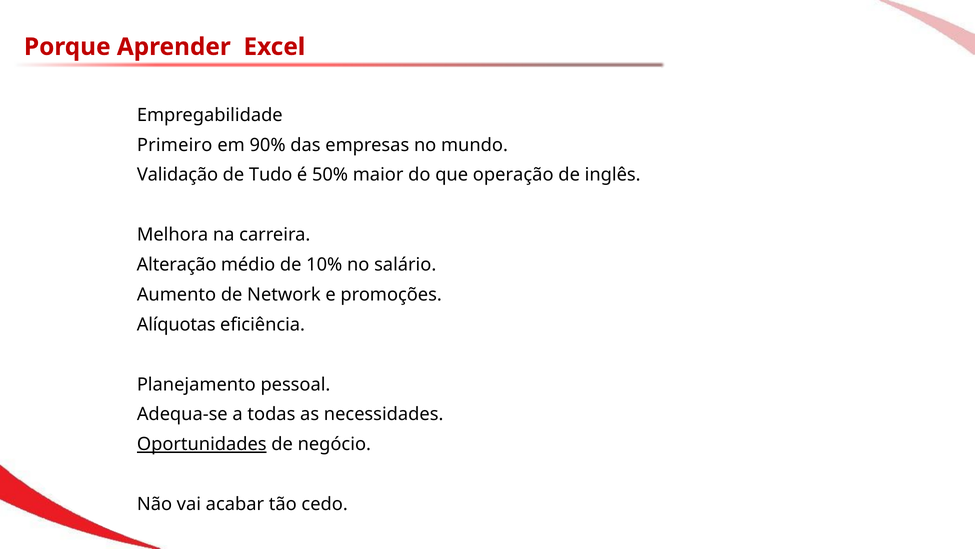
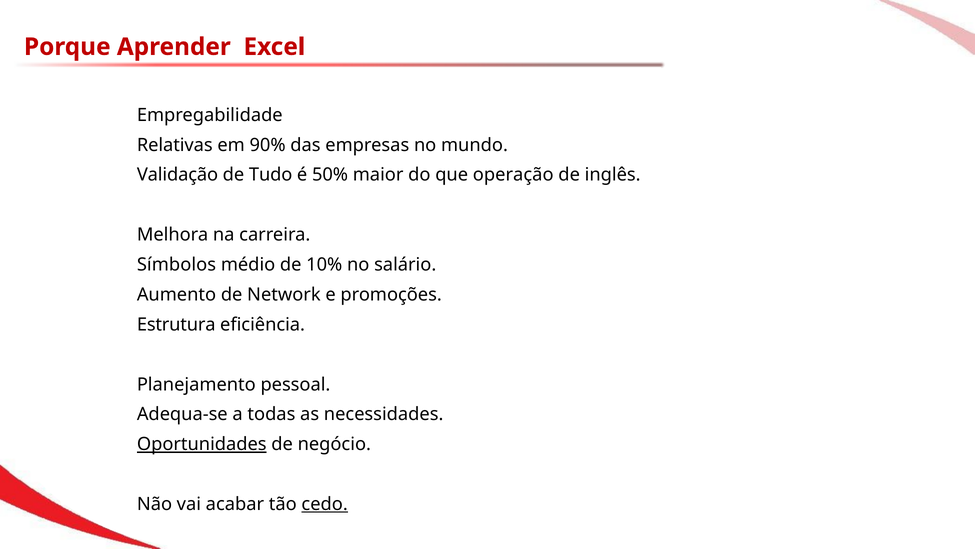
Primeiro: Primeiro -> Relativas (175, 145)
Alteração: Alteração -> Símbolos (176, 264)
Alíquotas: Alíquotas -> Estrutura (176, 324)
cedo underline: none -> present (325, 504)
